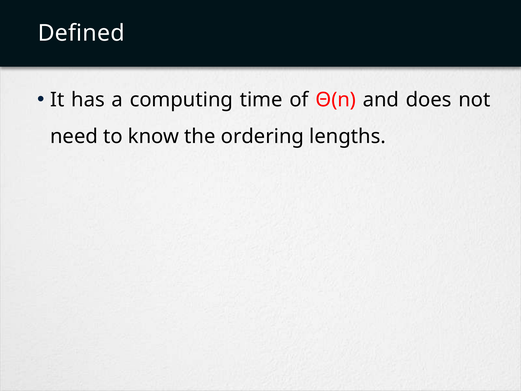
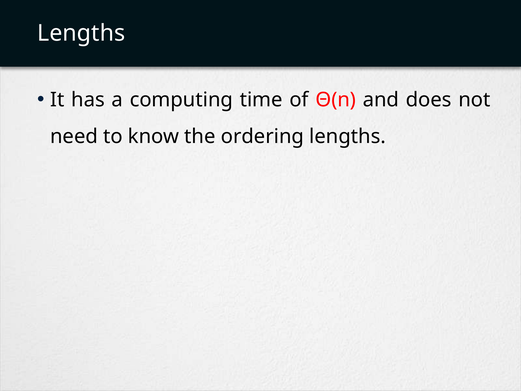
Defined: Defined -> Lengths (81, 33)
